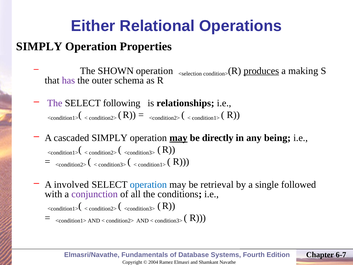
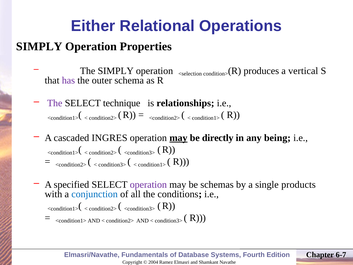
The SHOWN: SHOWN -> SIMPLY (116, 71)
produces underline: present -> none (261, 71)
making: making -> vertical (303, 71)
following: following -> technique (122, 103)
cascaded SIMPLY: SIMPLY -> INGRES (109, 138)
involved: involved -> specified (71, 184)
operation colour: blue -> purple (148, 184)
retrieval: retrieval -> schemas (217, 184)
followed: followed -> products (298, 184)
conjunction colour: purple -> blue (95, 194)
